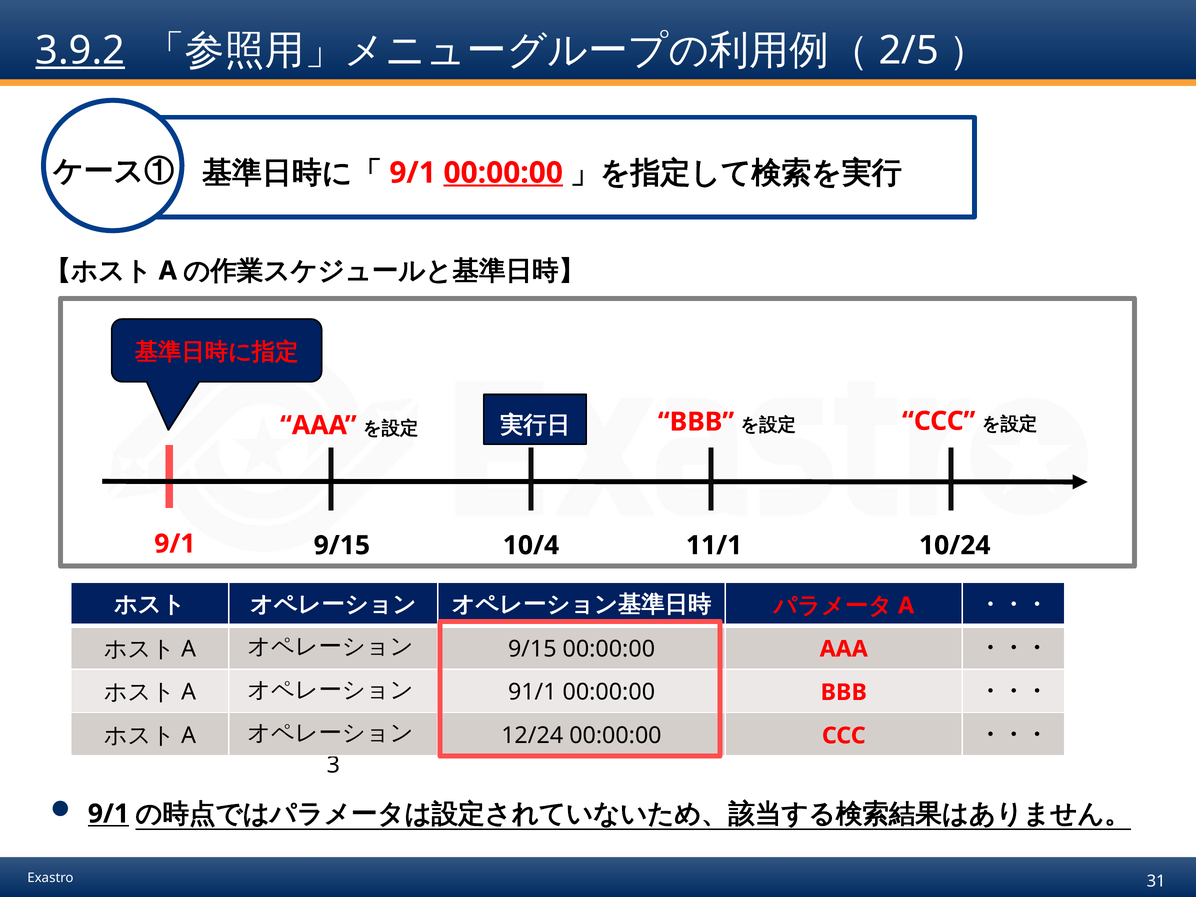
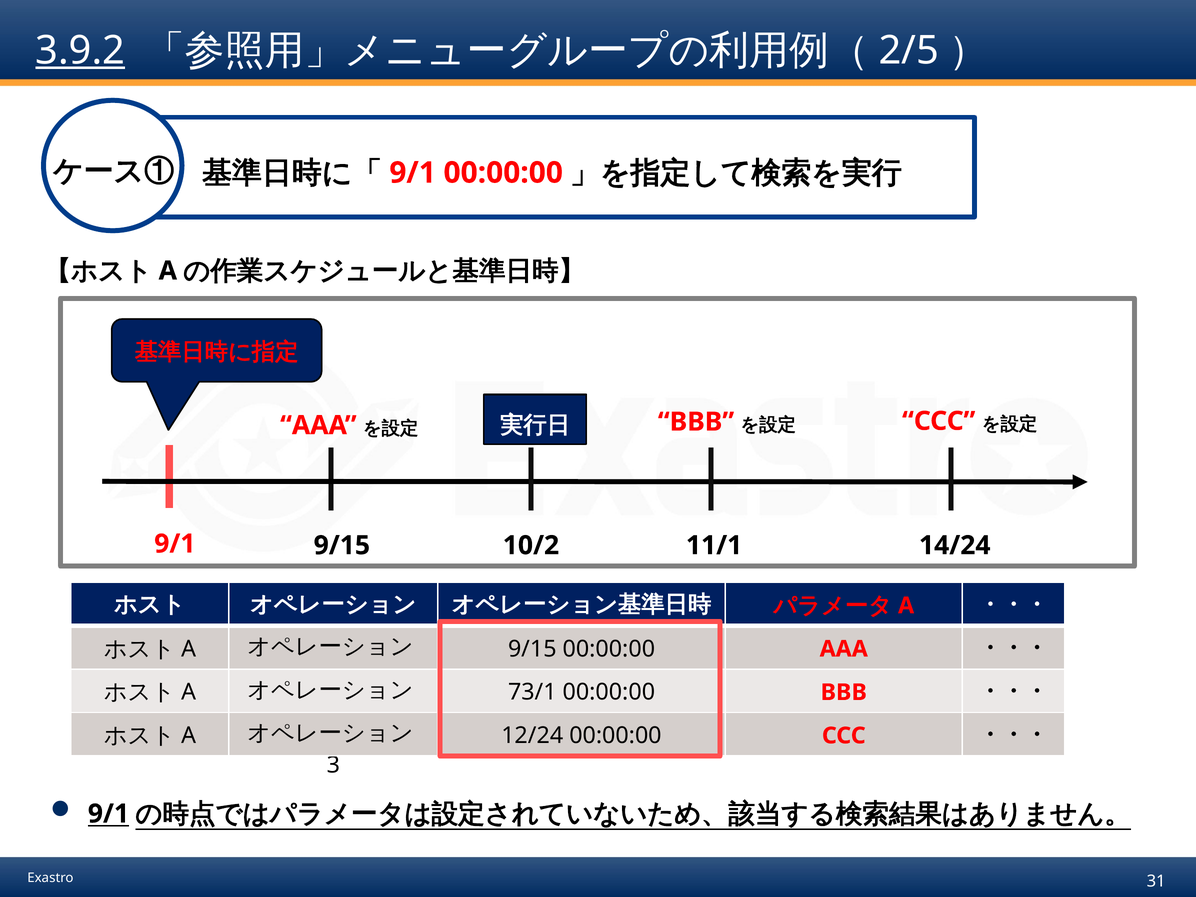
00:00:00 underline: present -> none (503, 173)
10/4: 10/4 -> 10/2 (531, 545)
10/24: 10/24 -> 14/24 (955, 545)
91/1: 91/1 -> 73/1 (532, 692)
